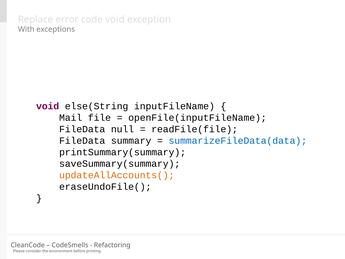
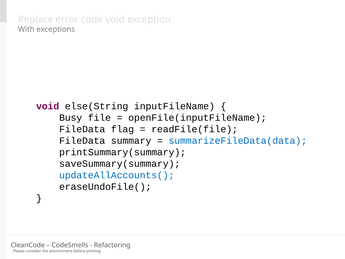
Mail: Mail -> Busy (71, 118)
null: null -> flag (122, 129)
updateAllAccounts( colour: orange -> blue (117, 175)
